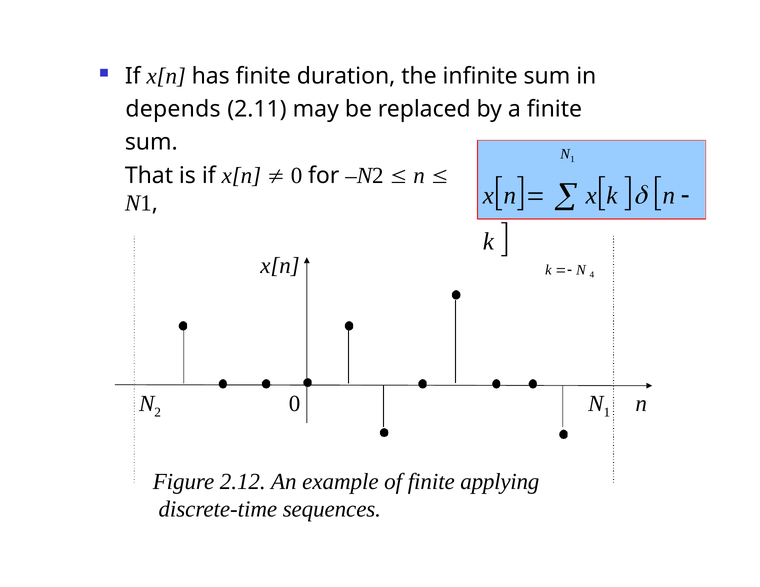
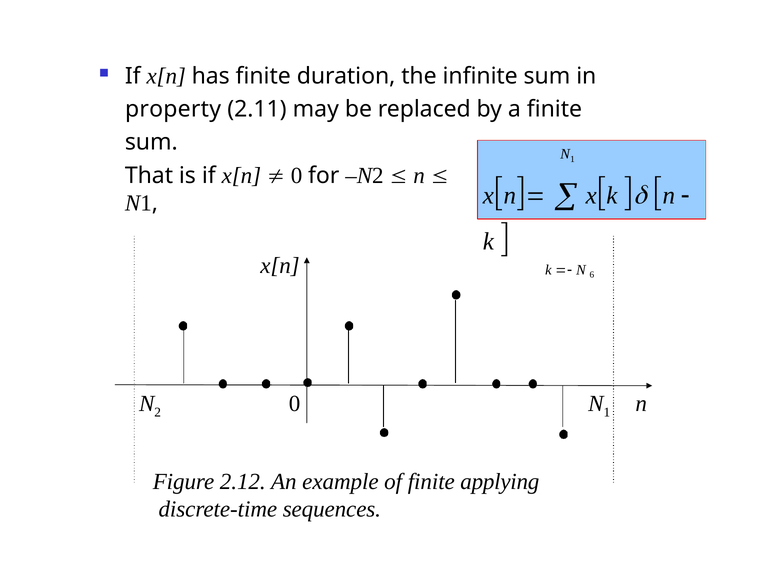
depends: depends -> property (173, 109)
4: 4 -> 6 (592, 275)
